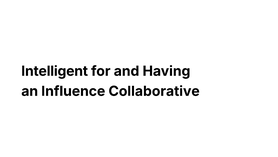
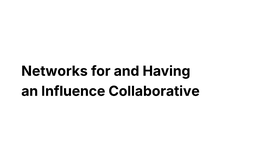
Intelligent: Intelligent -> Networks (55, 71)
